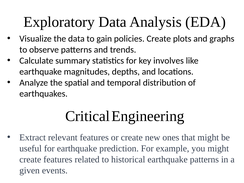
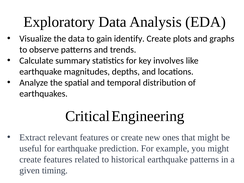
policies: policies -> identify (129, 39)
events: events -> timing (55, 170)
